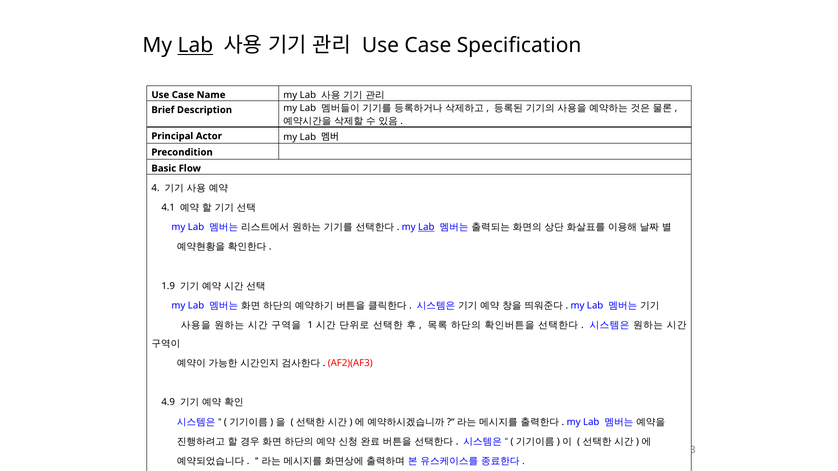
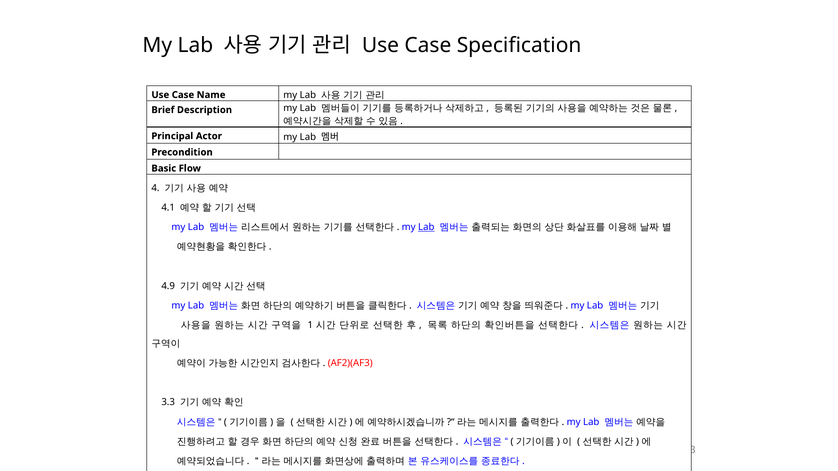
Lab underline: present -> none (195, 45)
1.9: 1.9 -> 4.9 (168, 286)
4.9: 4.9 -> 3.3 (168, 403)
